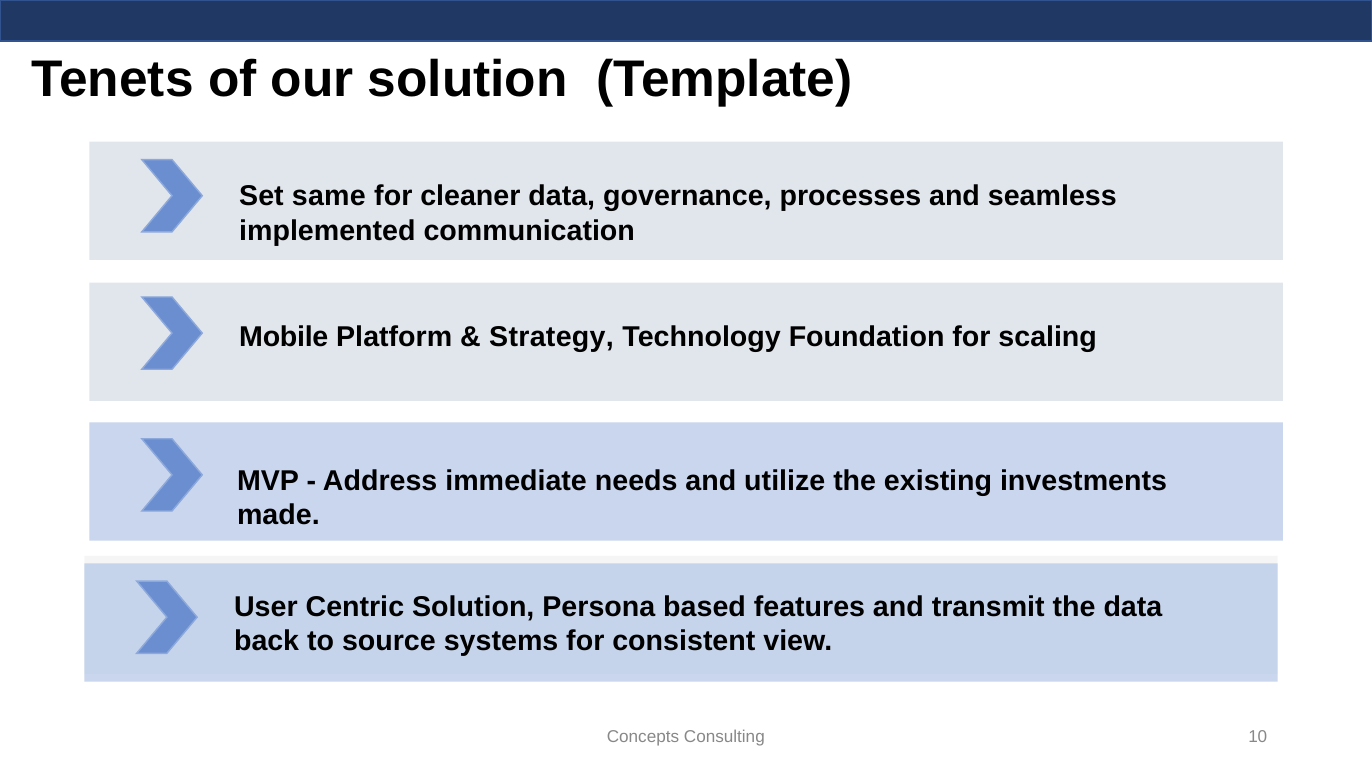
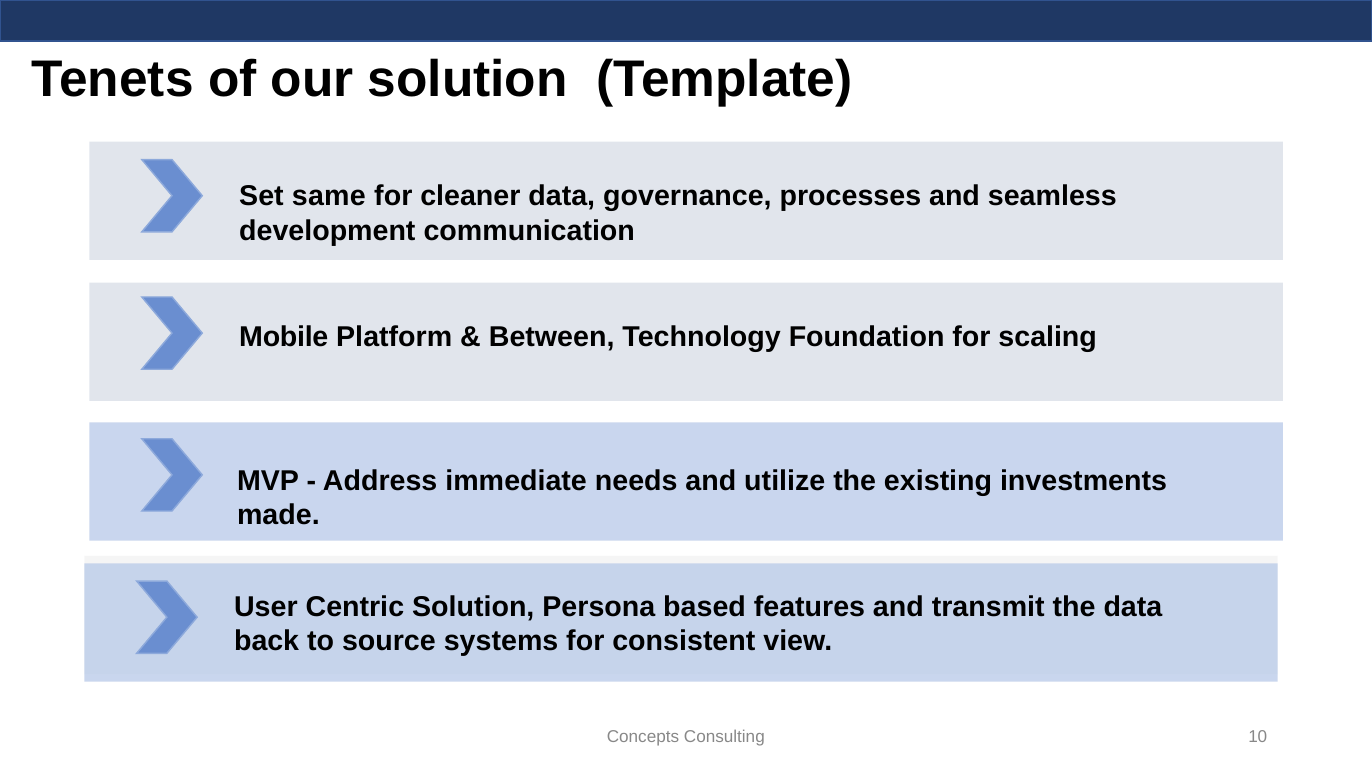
implemented: implemented -> development (327, 231)
Strategy: Strategy -> Between (552, 337)
